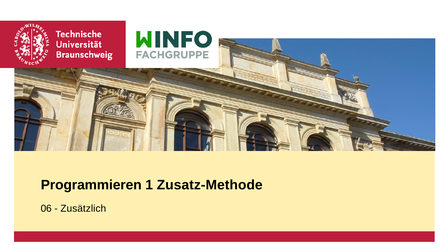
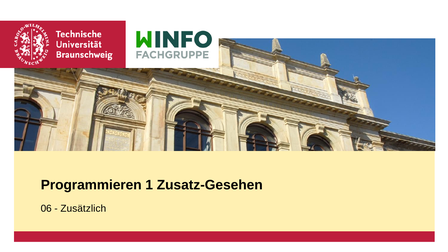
Zusatz-Methode: Zusatz-Methode -> Zusatz-Gesehen (210, 185)
